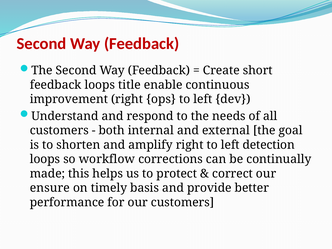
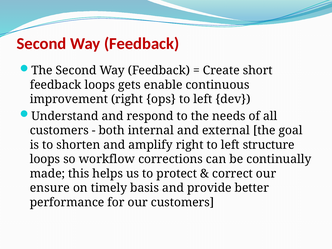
title: title -> gets (129, 85)
detection: detection -> structure (269, 145)
